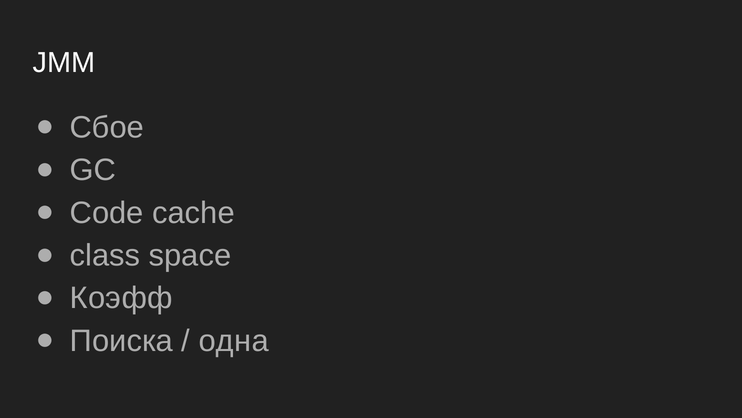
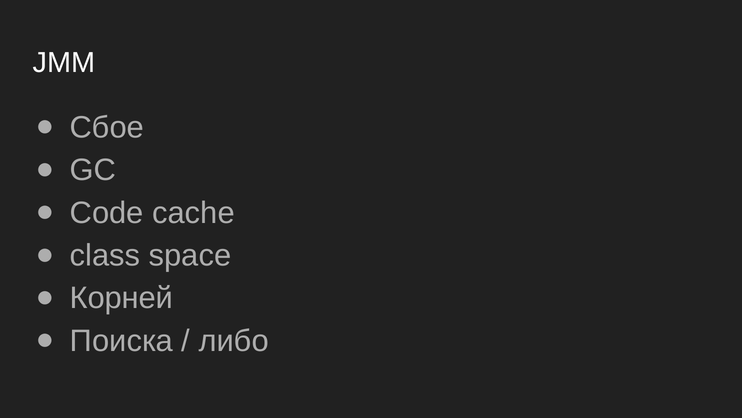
Коэфф: Коэфф -> Корней (121, 298)
одна: одна -> либо (234, 340)
